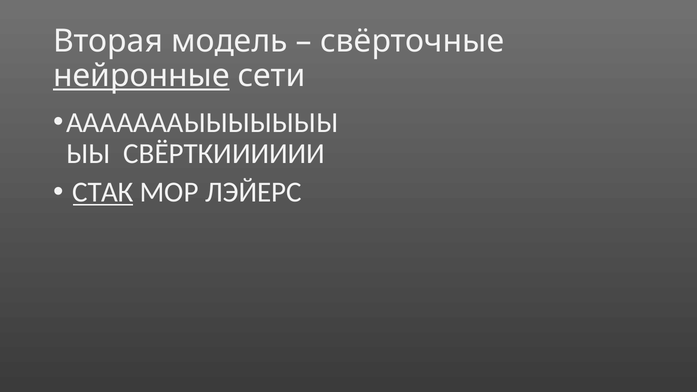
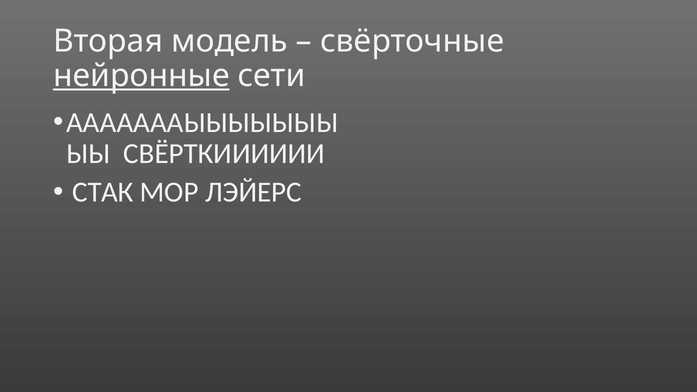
СТАК underline: present -> none (103, 192)
